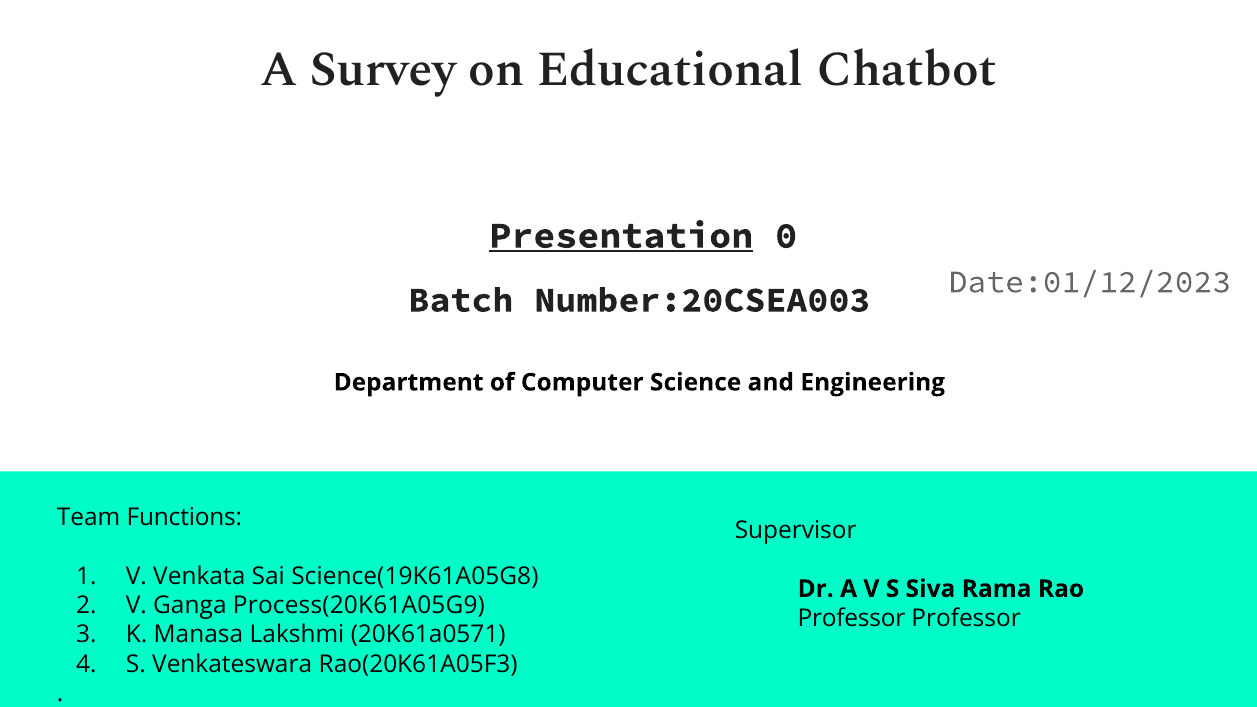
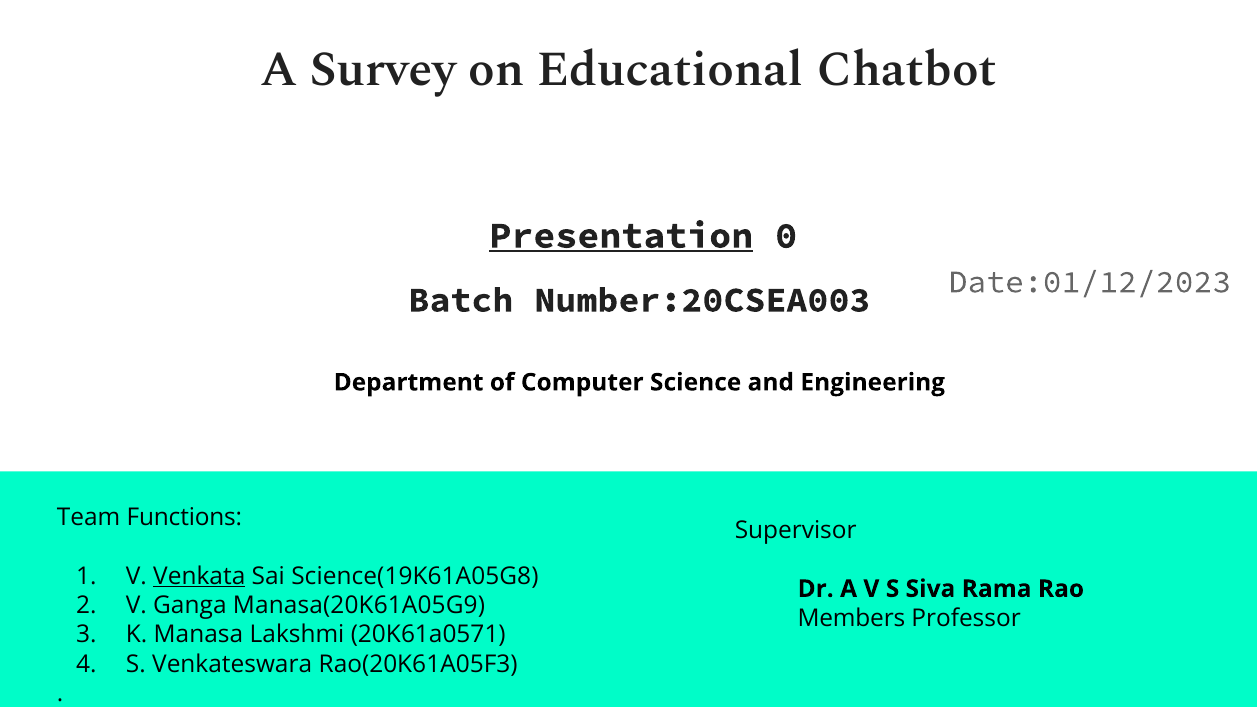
Venkata underline: none -> present (199, 576)
Process(20K61A05G9: Process(20K61A05G9 -> Manasa(20K61A05G9 (359, 605)
Professor: Professor -> Members (851, 618)
